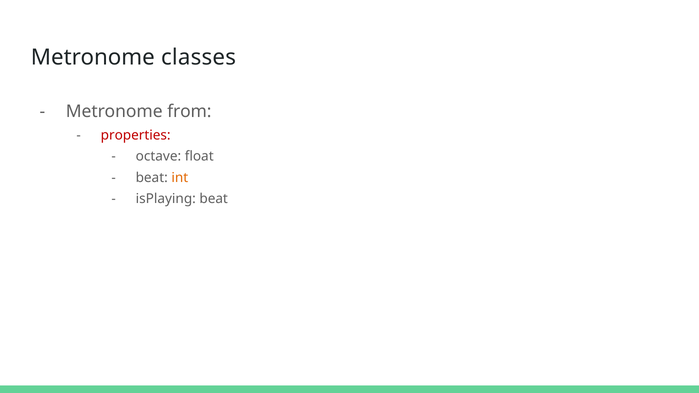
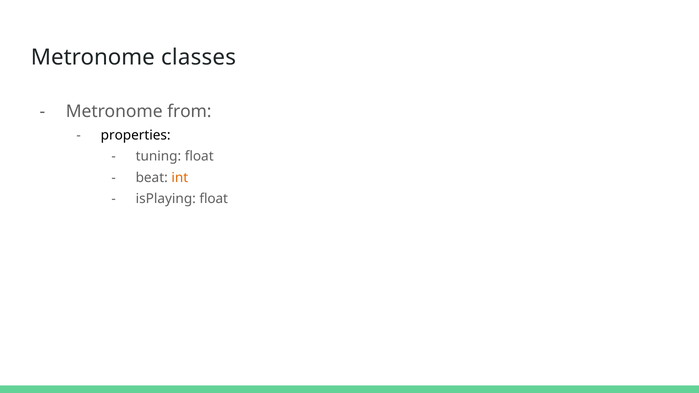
properties colour: red -> black (136, 135)
octave: octave -> tuning (158, 157)
isPlaying beat: beat -> float (214, 199)
